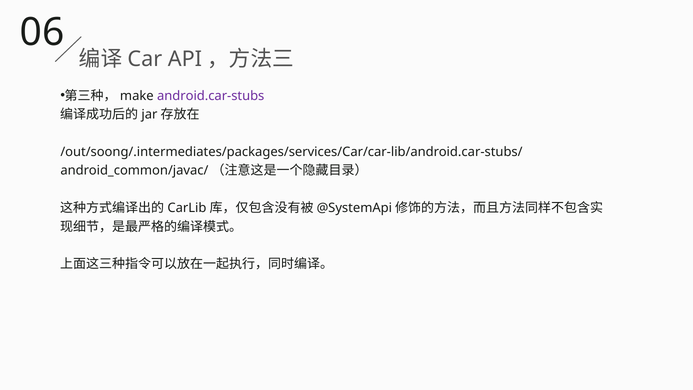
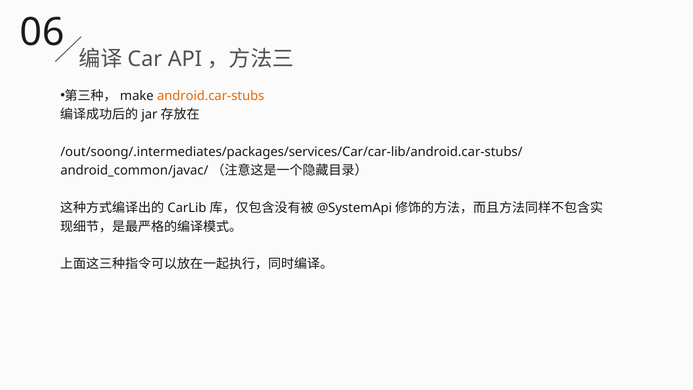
android.car-stubs colour: purple -> orange (211, 96)
